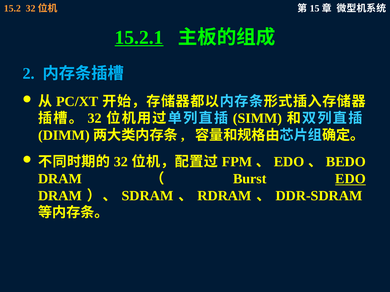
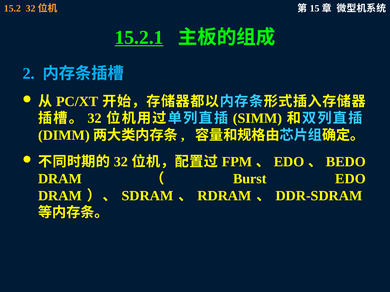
EDO underline: present -> none (350, 179)
